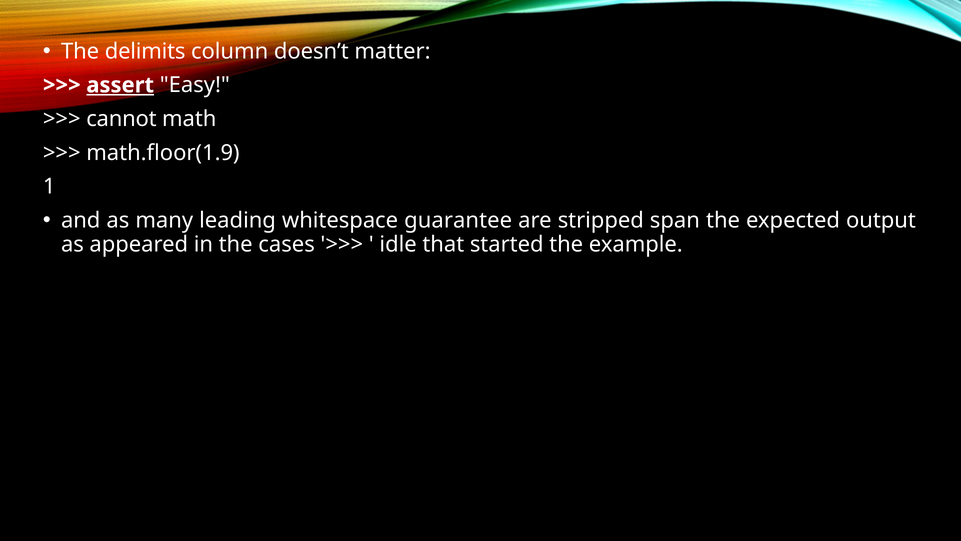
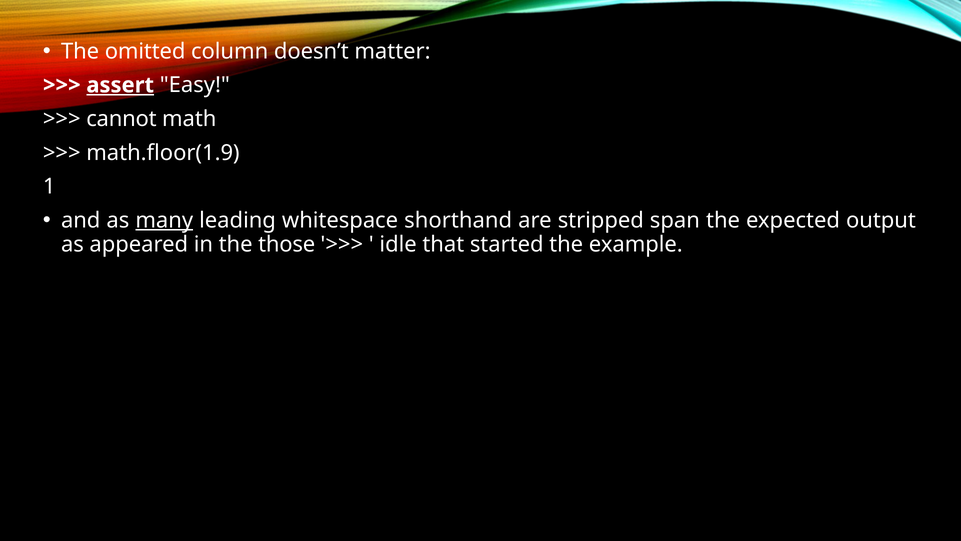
delimits: delimits -> omitted (145, 51)
many underline: none -> present (164, 220)
guarantee: guarantee -> shorthand (458, 220)
cases: cases -> those (287, 244)
